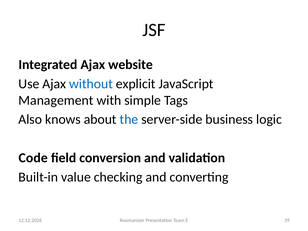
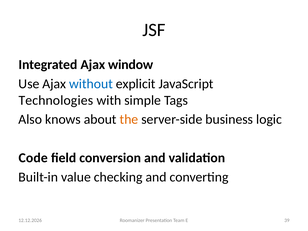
website: website -> window (131, 65)
Management: Management -> Technologies (56, 100)
the colour: blue -> orange (129, 119)
